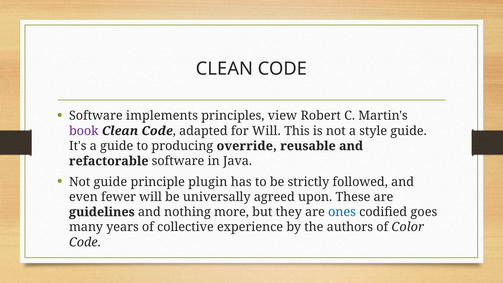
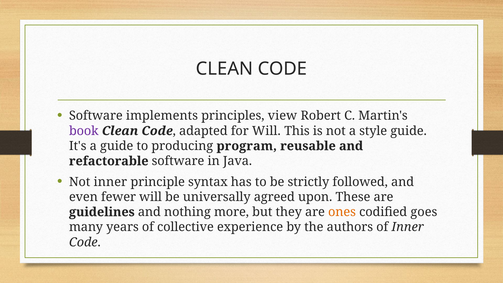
override: override -> program (247, 146)
Not guide: guide -> inner (110, 182)
plugin: plugin -> syntax (208, 182)
ones colour: blue -> orange (342, 212)
of Color: Color -> Inner (408, 227)
